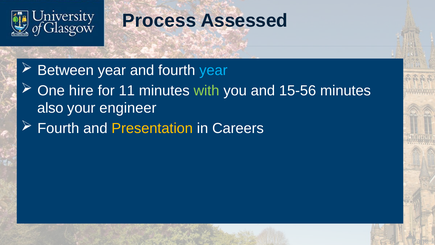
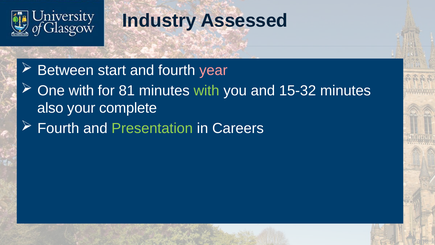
Process: Process -> Industry (159, 21)
Between year: year -> start (112, 70)
year colour: light blue -> pink (213, 70)
One hire: hire -> with (81, 91)
11: 11 -> 81 (127, 91)
15-56: 15-56 -> 15-32 (298, 91)
engineer: engineer -> complete (128, 108)
Presentation colour: yellow -> light green (152, 128)
